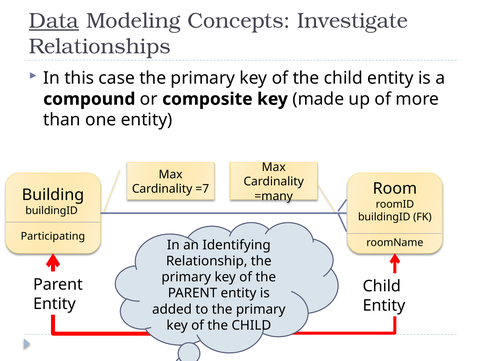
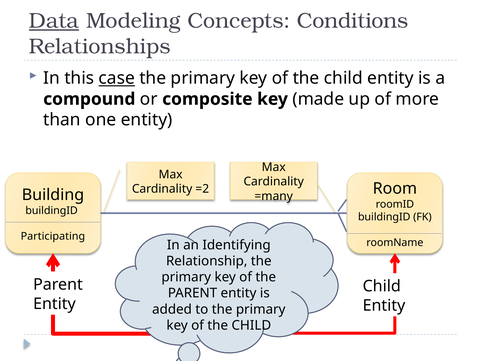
Investigate: Investigate -> Conditions (353, 21)
case underline: none -> present (117, 78)
=7: =7 -> =2 (202, 189)
